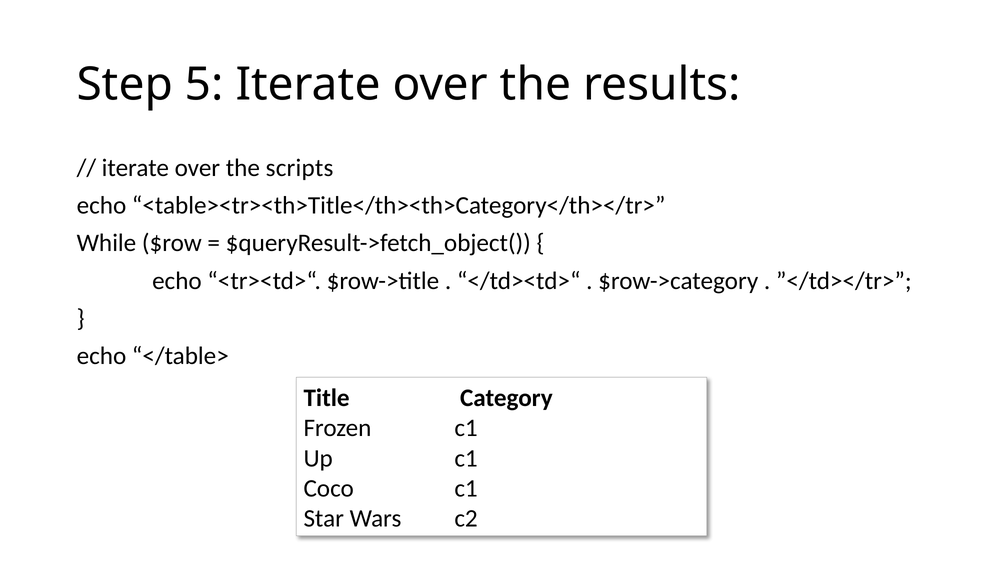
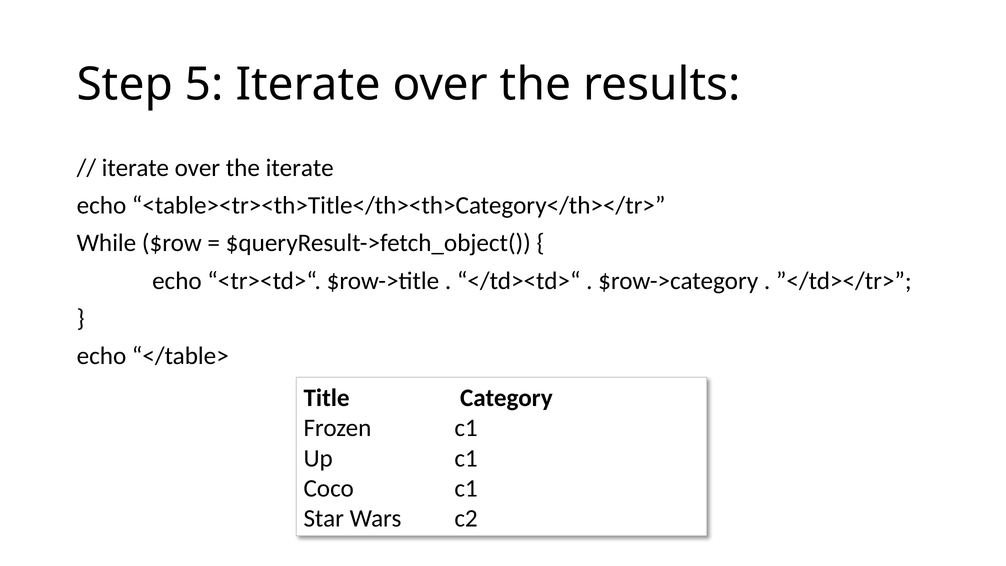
the scripts: scripts -> iterate (300, 168)
